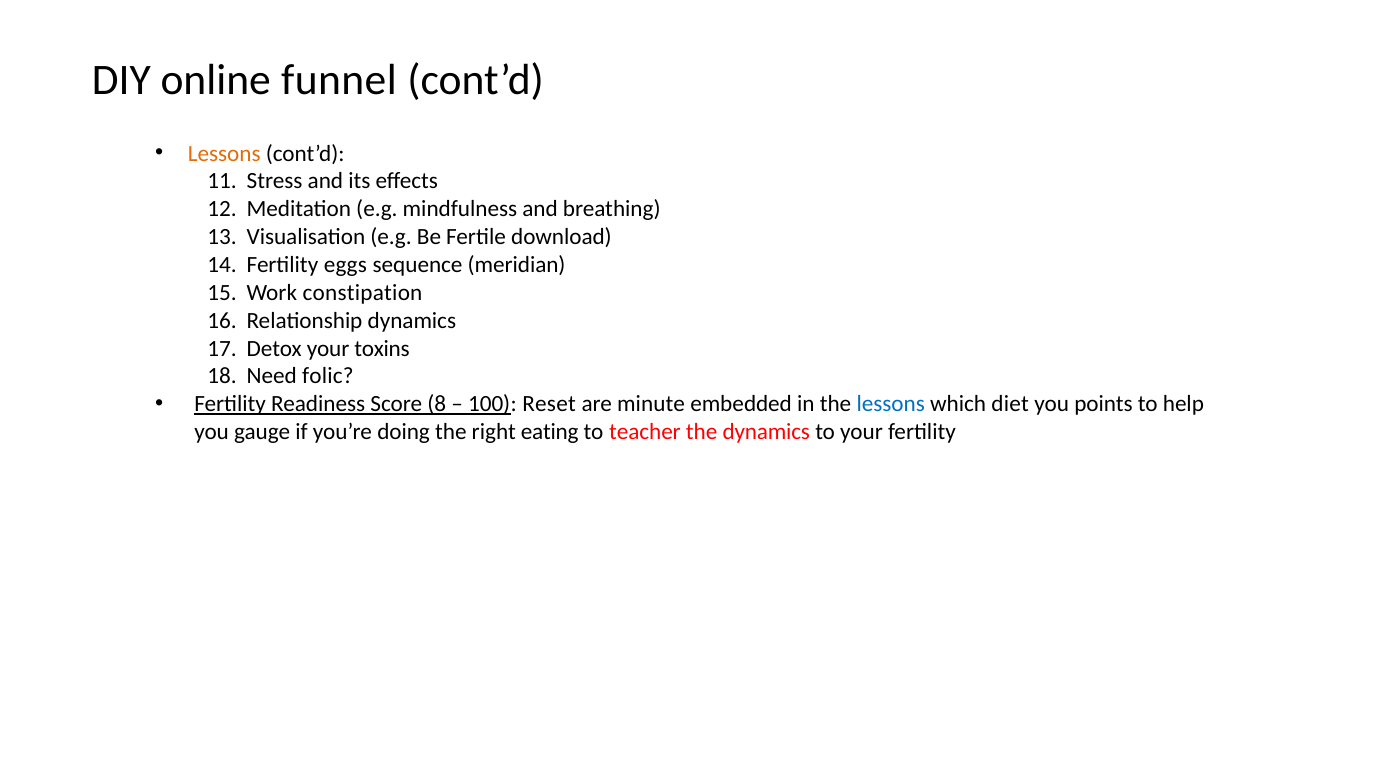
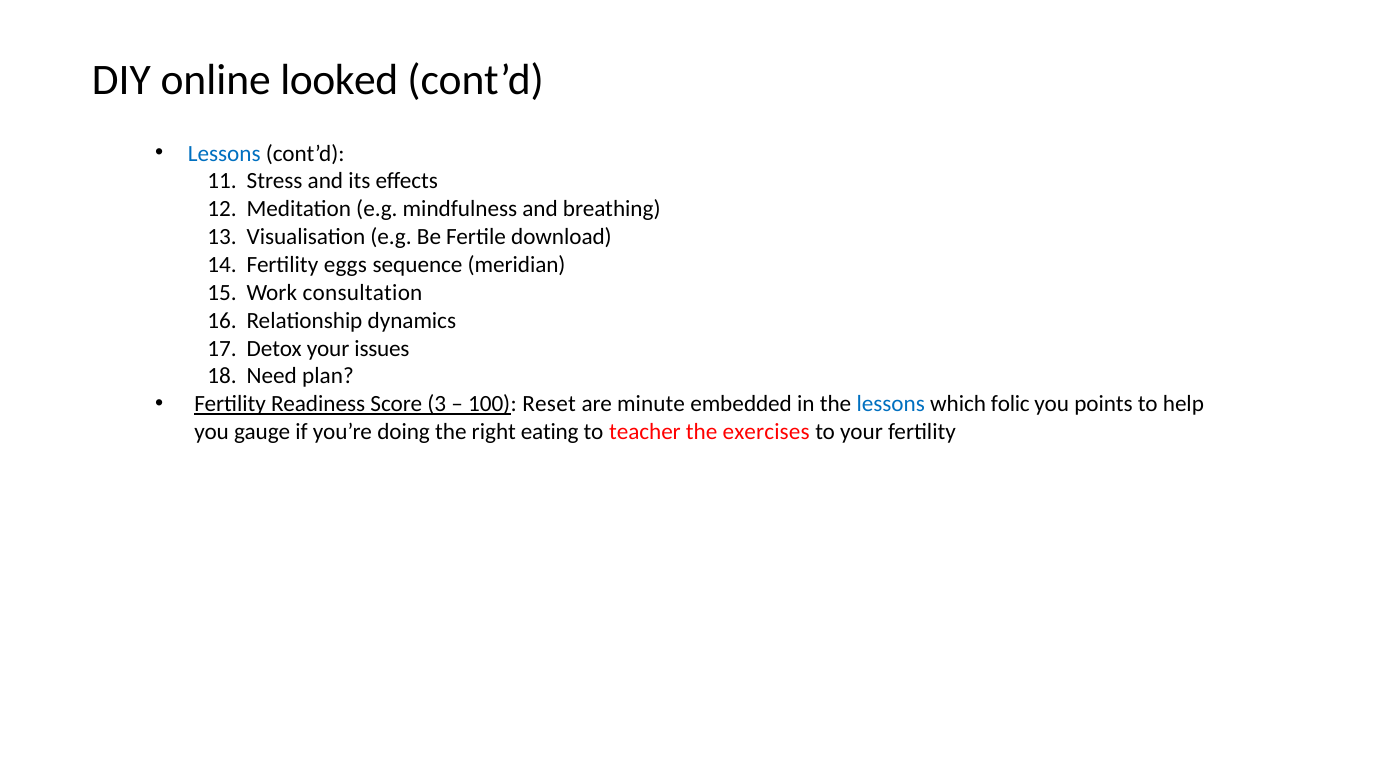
funnel: funnel -> looked (339, 80)
Lessons colour: orange -> blue (224, 153)
constipation: constipation -> consultation (363, 293)
toxins: toxins -> issues (382, 349)
folic: folic -> plan (328, 376)
8: 8 -> 3 (437, 404)
diet: diet -> folic (1010, 404)
the dynamics: dynamics -> exercises (766, 432)
